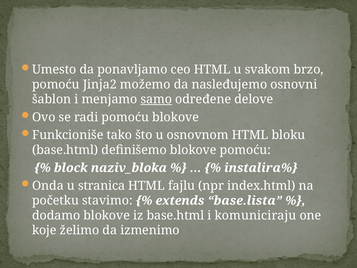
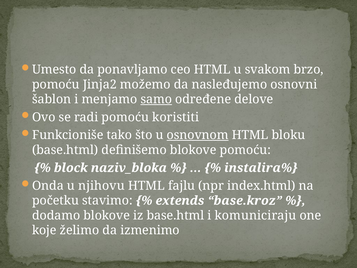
pomoću blokove: blokove -> koristiti (176, 117)
osnovnom underline: none -> present (198, 135)
stranica: stranica -> njihovu (101, 186)
base.lista: base.lista -> base.kroz (245, 200)
